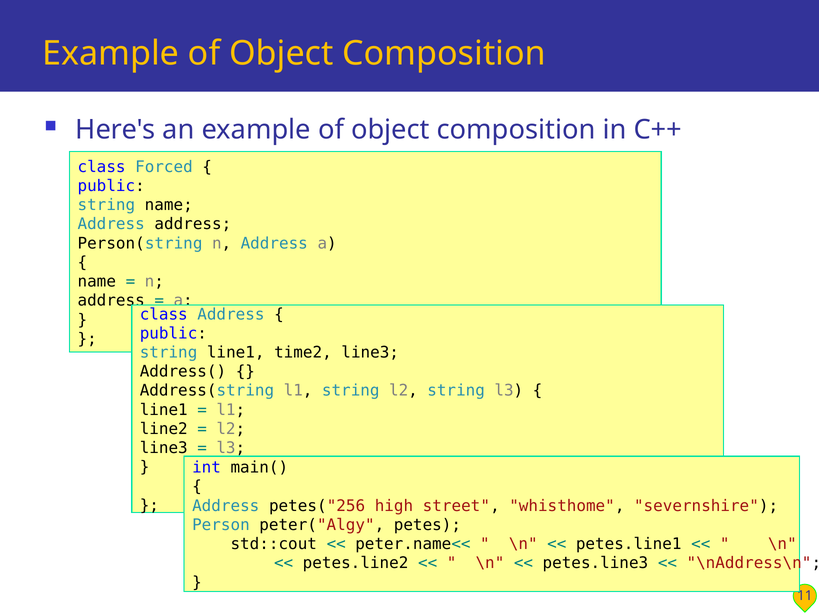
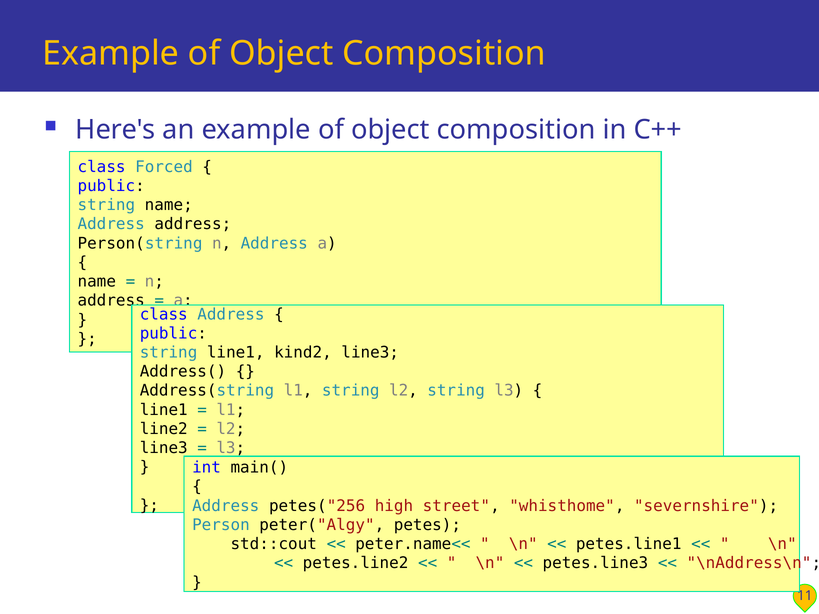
time2: time2 -> kind2 (303, 353)
